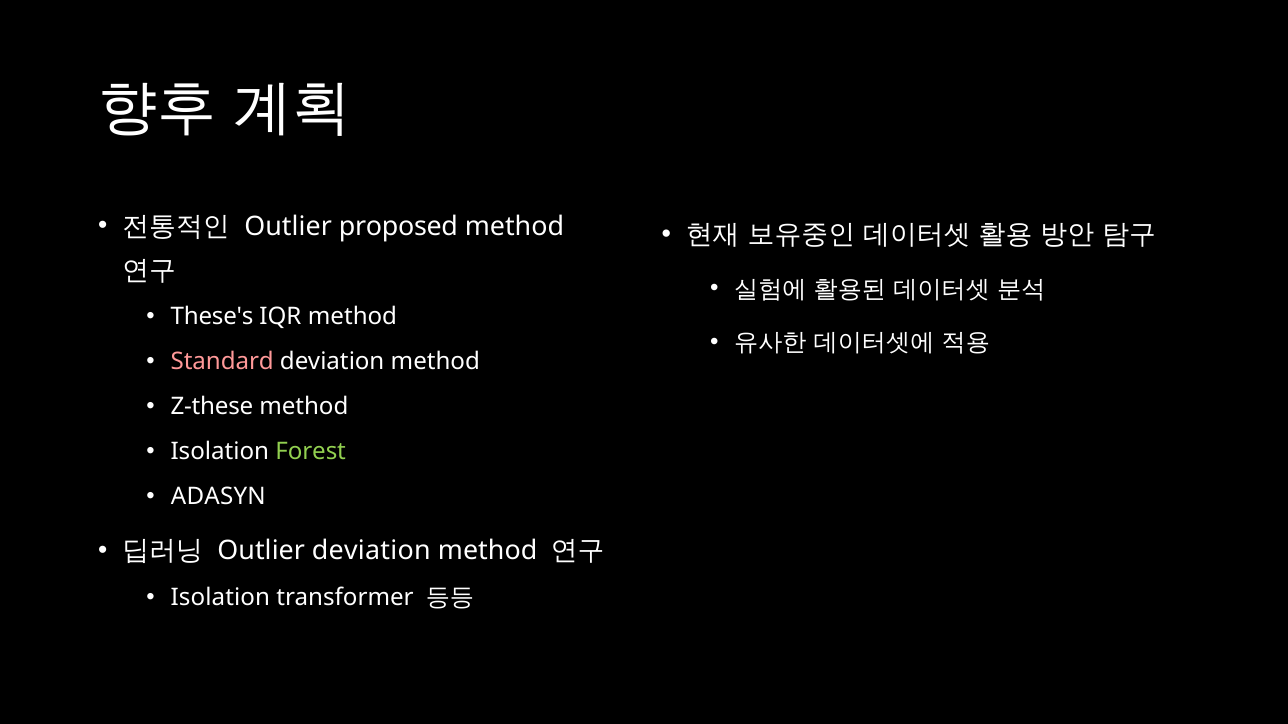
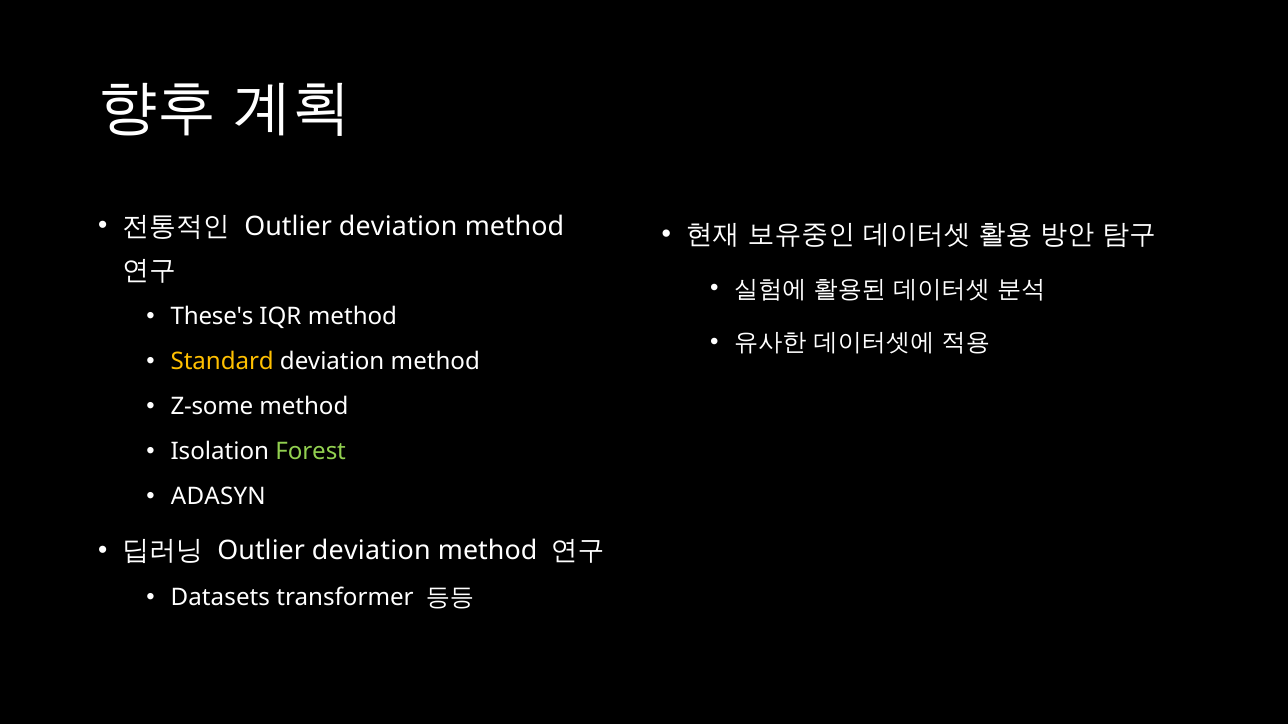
proposed: proposed -> deviation (398, 227)
Standard colour: pink -> yellow (222, 362)
Z-these: Z-these -> Z-some (212, 407)
Isolation: Isolation -> Datasets (220, 598)
